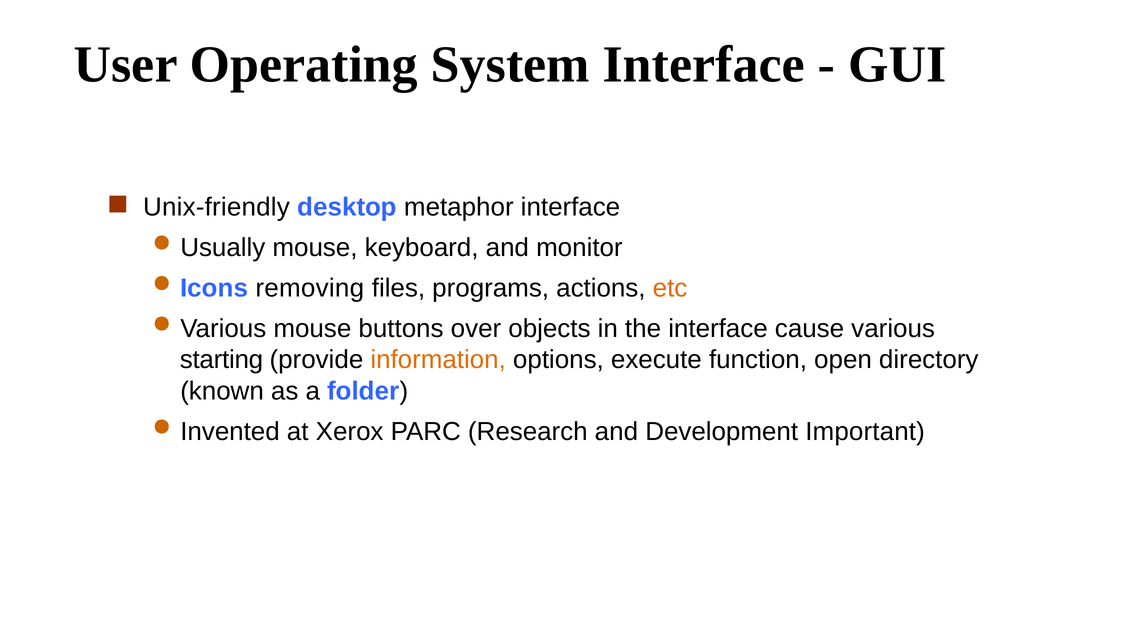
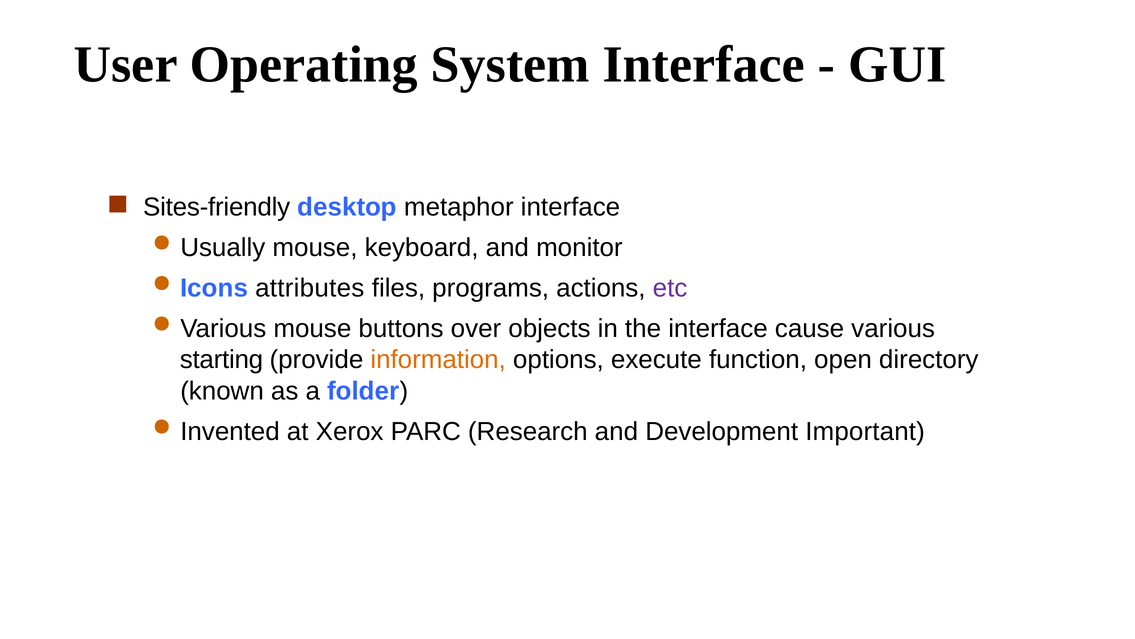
Unix-friendly: Unix-friendly -> Sites-friendly (217, 207)
removing: removing -> attributes (310, 288)
etc colour: orange -> purple (670, 288)
